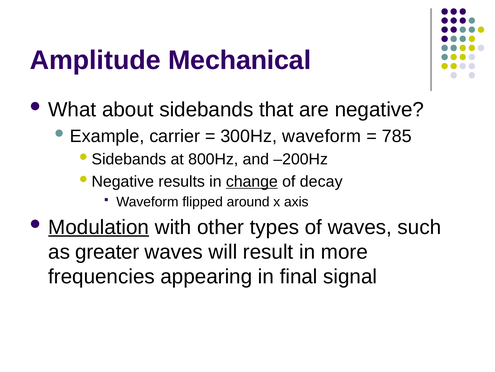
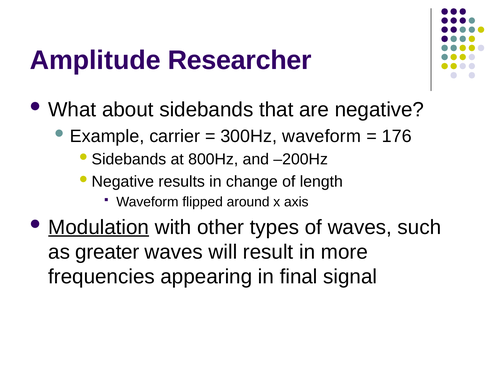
Mechanical: Mechanical -> Researcher (240, 60)
785: 785 -> 176 (397, 136)
change underline: present -> none (252, 181)
decay: decay -> length (321, 181)
